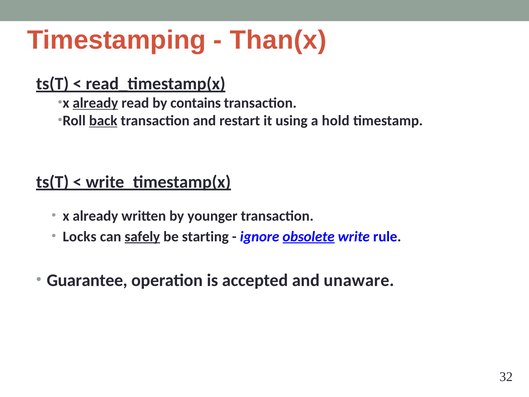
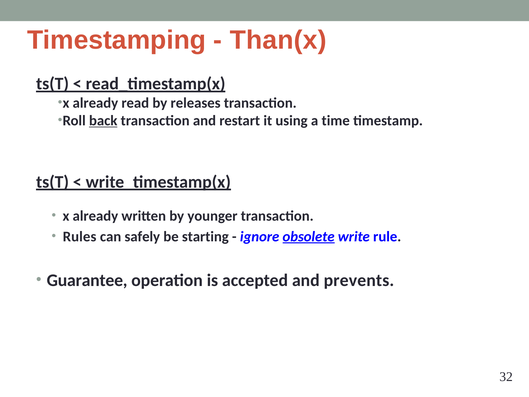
already underline: present -> none (95, 103)
contains: contains -> releases (196, 103)
hold: hold -> time (336, 121)
Locks: Locks -> Rules (80, 236)
safely underline: present -> none (142, 236)
unaware: unaware -> prevents (359, 280)
